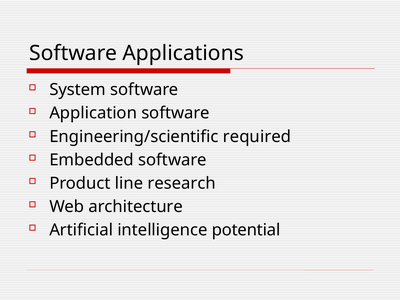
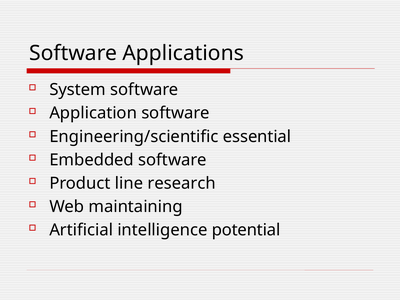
required: required -> essential (257, 137)
architecture: architecture -> maintaining (136, 207)
